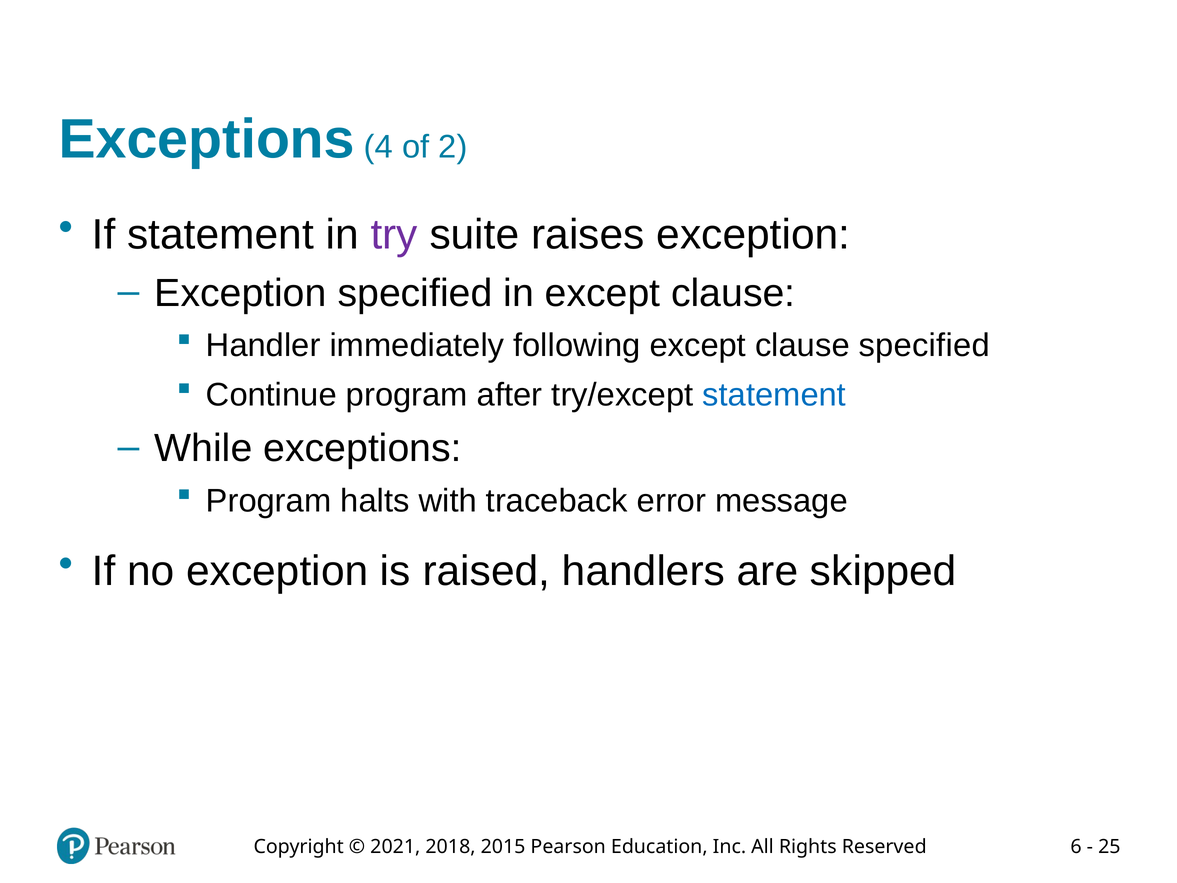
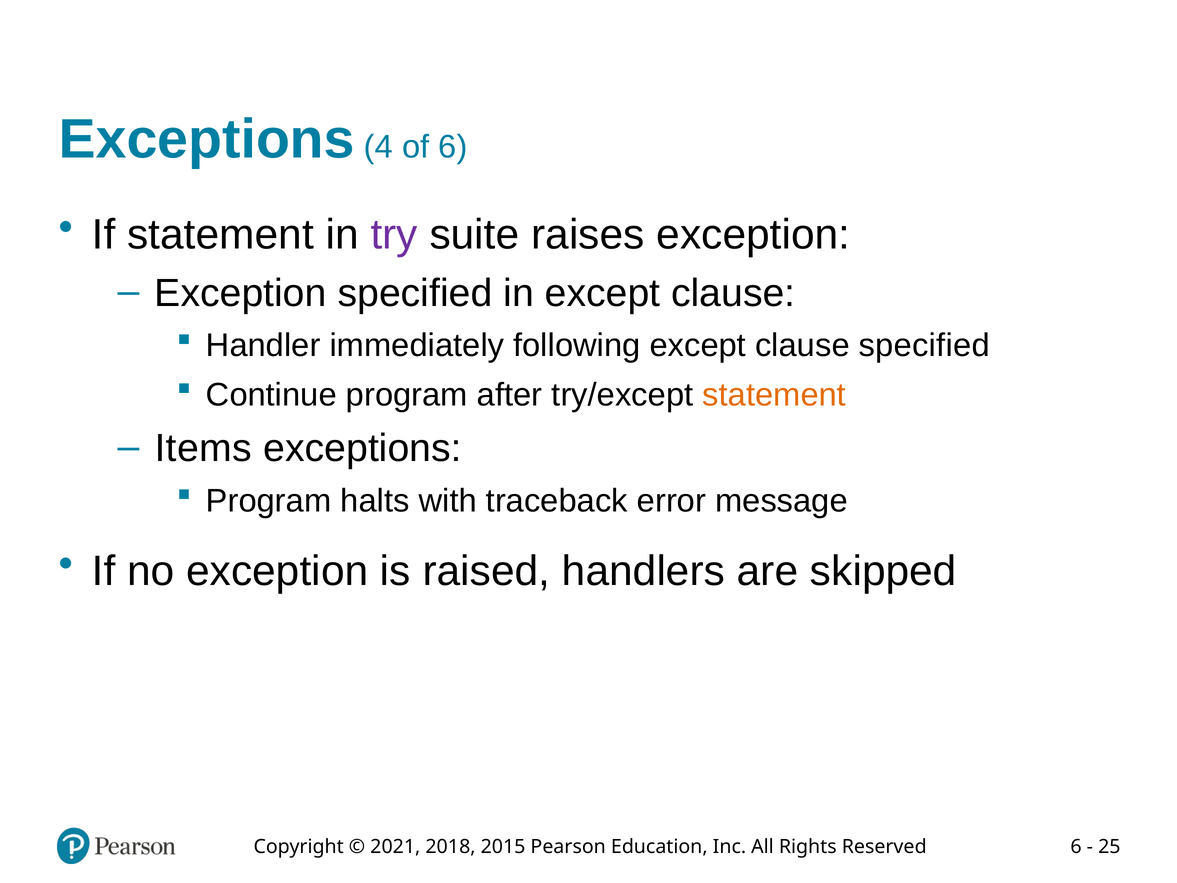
of 2: 2 -> 6 (453, 147)
statement colour: blue -> orange (774, 395)
While: While -> Items (203, 448)
